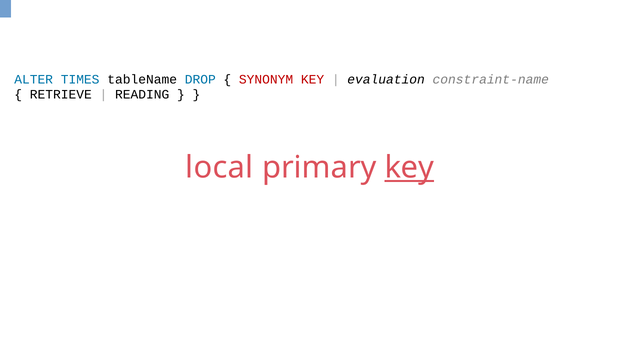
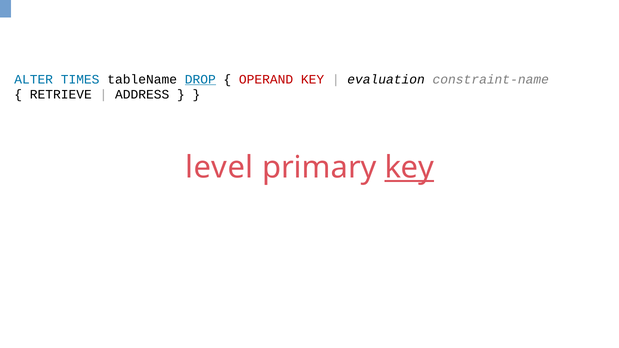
DROP underline: none -> present (200, 79)
SYNONYM: SYNONYM -> OPERAND (266, 79)
READING: READING -> ADDRESS (142, 95)
local: local -> level (219, 168)
